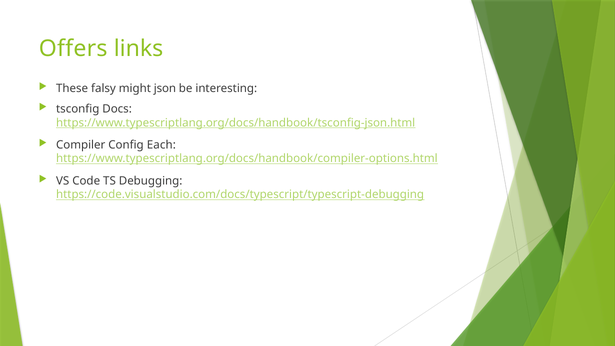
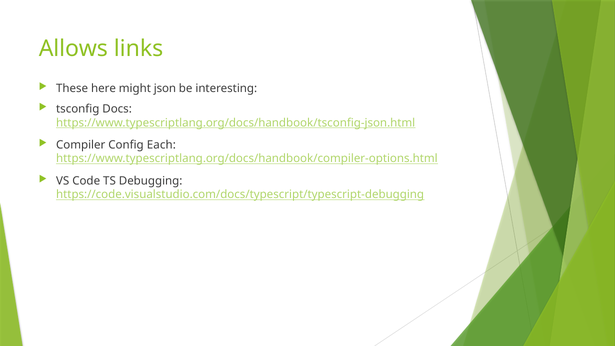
Offers: Offers -> Allows (73, 49)
falsy: falsy -> here (103, 89)
